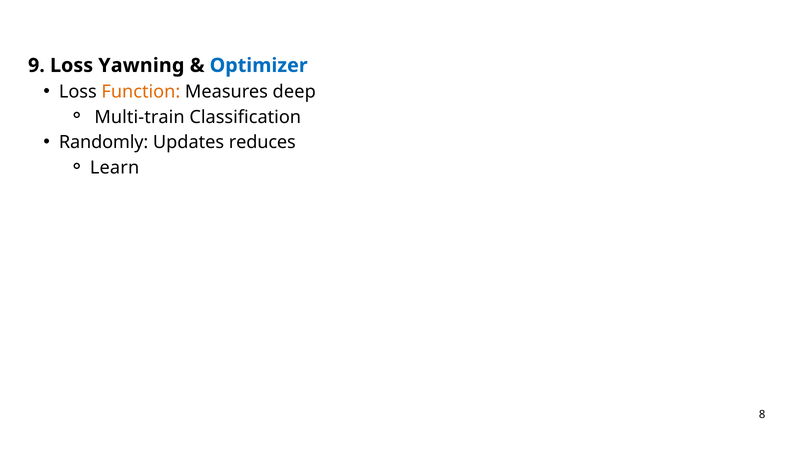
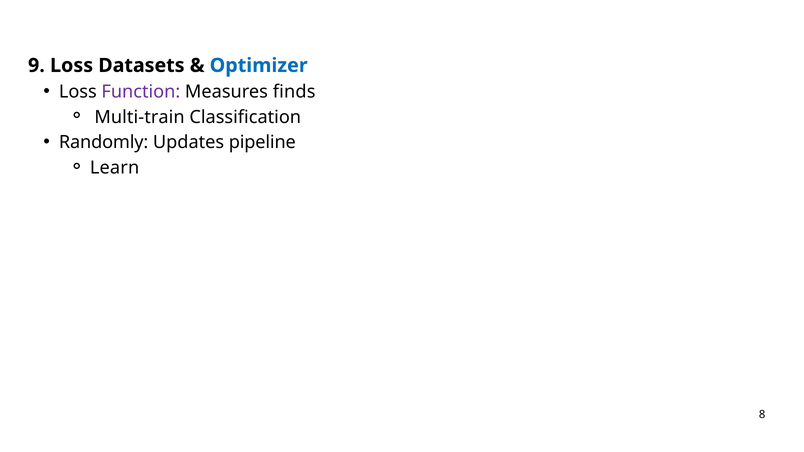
Yawning: Yawning -> Datasets (141, 65)
Function colour: orange -> purple (141, 92)
deep: deep -> finds (294, 92)
reduces: reduces -> pipeline (262, 142)
